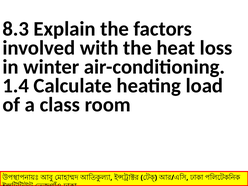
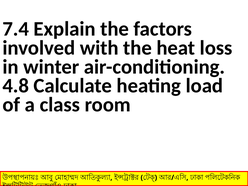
8.3: 8.3 -> 7.4 (16, 29)
1.4: 1.4 -> 4.8 (16, 86)
